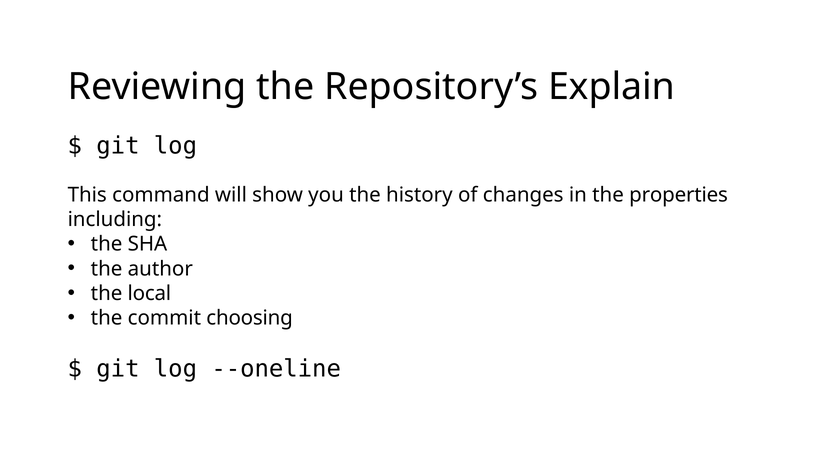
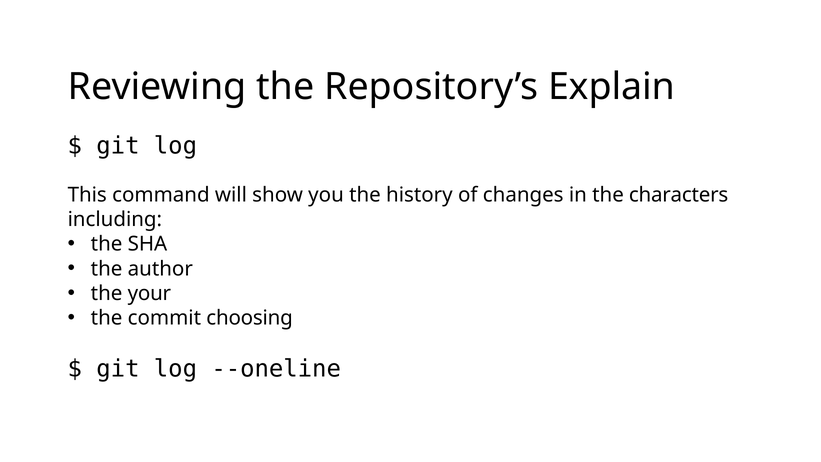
properties: properties -> characters (679, 195)
local: local -> your (149, 293)
